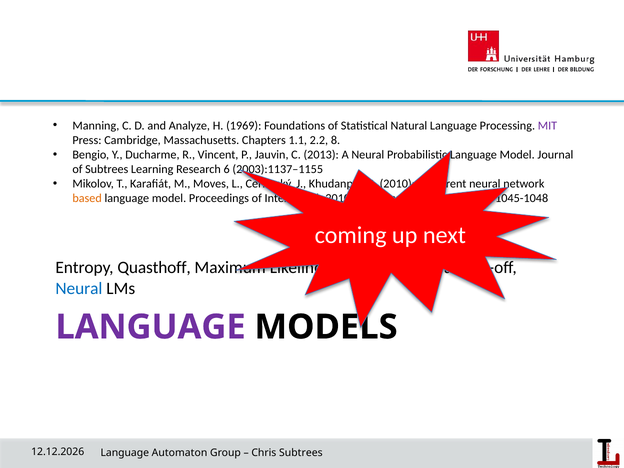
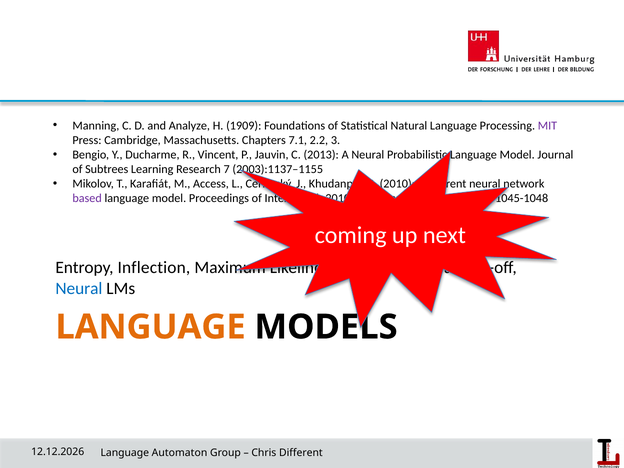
1969: 1969 -> 1909 (244, 126)
1.1: 1.1 -> 7.1 (298, 140)
8: 8 -> 3 (335, 140)
6: 6 -> 7 (227, 169)
Moves: Moves -> Access (211, 184)
based colour: orange -> purple (87, 198)
Quasthoff: Quasthoff -> Inflection (154, 268)
LANGUAGE colour: purple -> orange (151, 327)
Chris Subtrees: Subtrees -> Different (301, 453)
